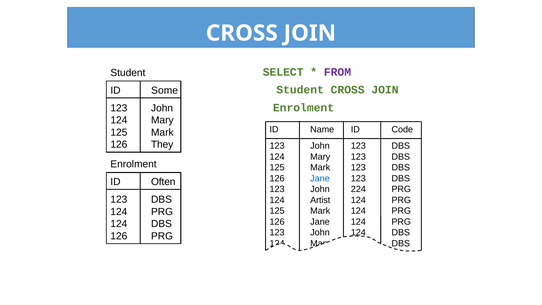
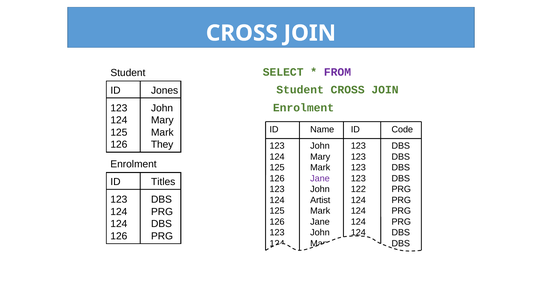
Some: Some -> Jones (165, 90)
Jane colour: blue -> purple (320, 178)
Often: Often -> Titles (163, 182)
224: 224 -> 122 (358, 189)
